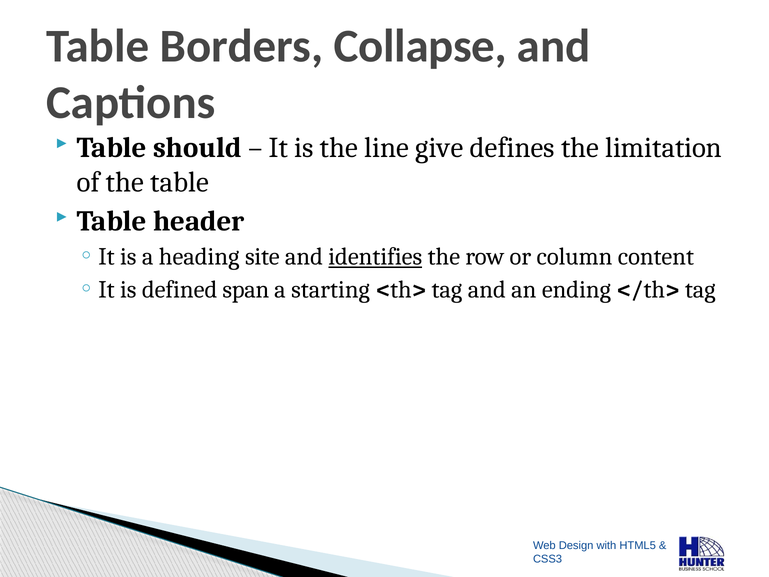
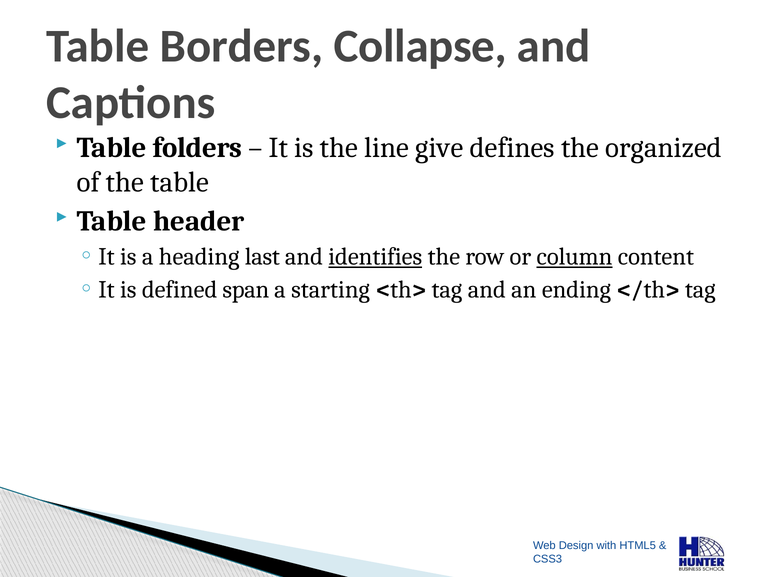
should: should -> folders (197, 148)
limitation: limitation -> organized (664, 148)
site: site -> last (262, 257)
column underline: none -> present (574, 257)
